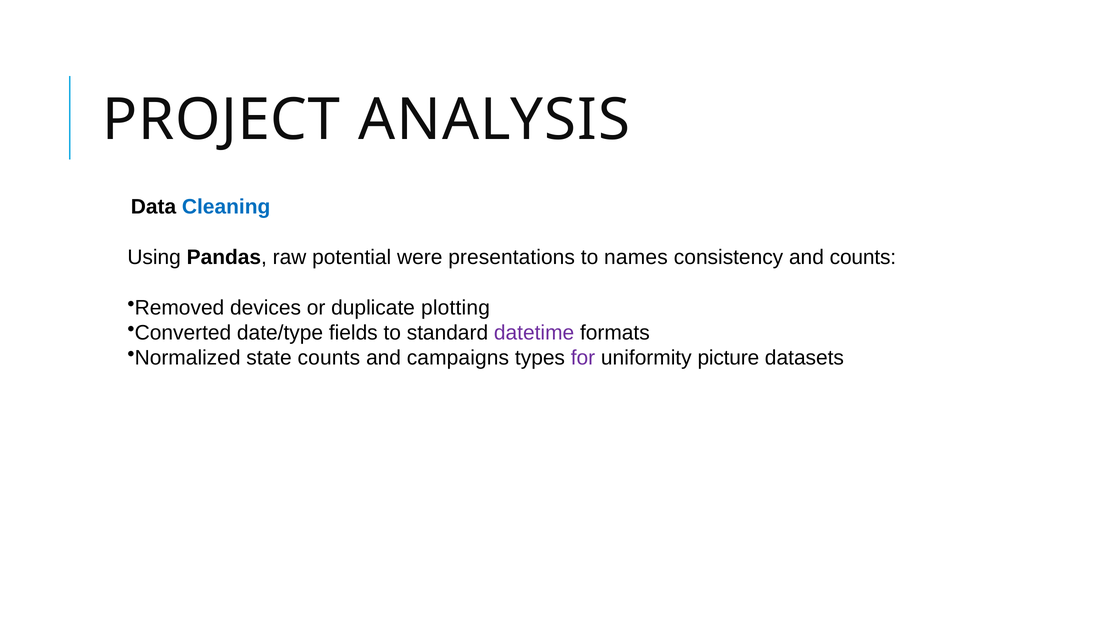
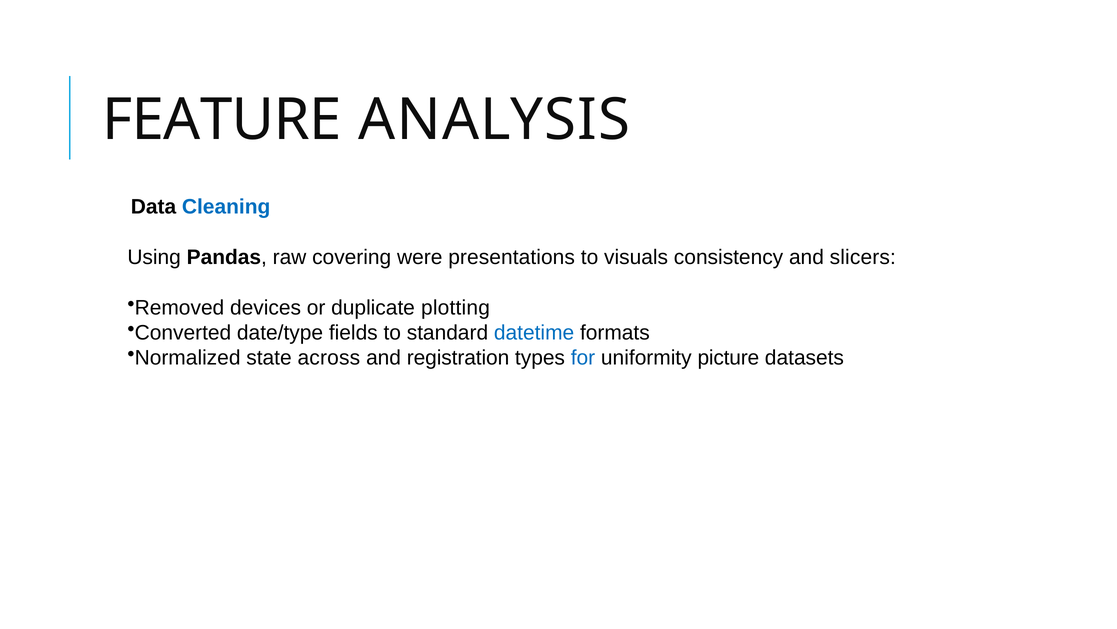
PROJECT: PROJECT -> FEATURE (222, 120)
potential: potential -> covering (352, 257)
names: names -> visuals (636, 257)
and counts: counts -> slicers (863, 257)
datetime colour: purple -> blue (534, 332)
state counts: counts -> across (329, 358)
campaigns: campaigns -> registration (458, 358)
for colour: purple -> blue (583, 358)
